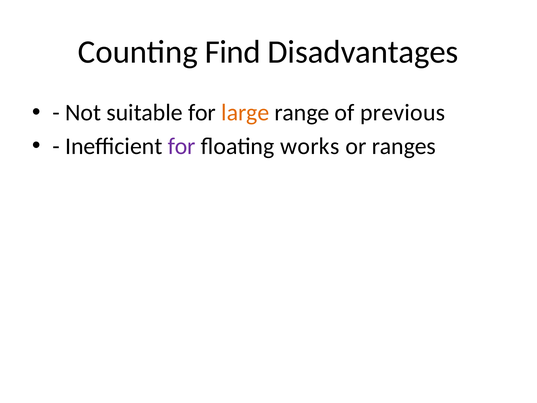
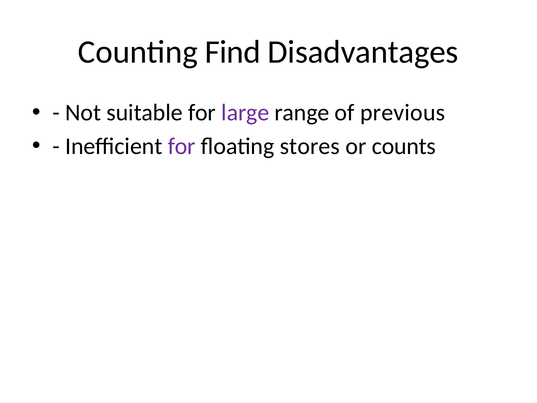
large colour: orange -> purple (245, 113)
works: works -> stores (310, 146)
ranges: ranges -> counts (404, 146)
